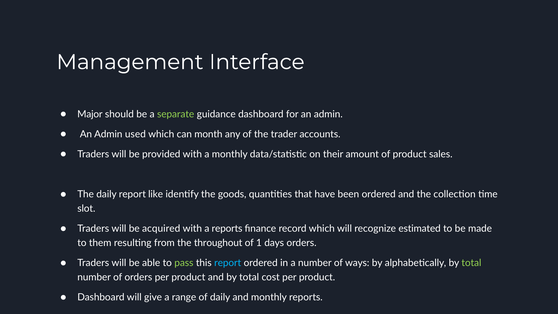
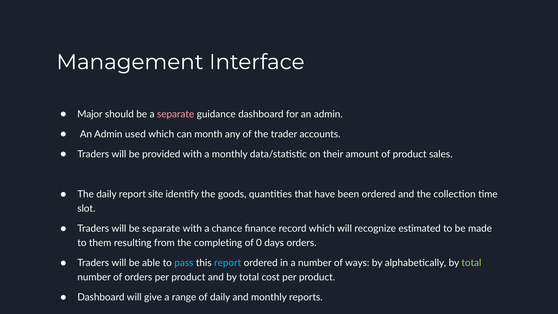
separate colour: light green -> pink (176, 114)
like: like -> site (156, 194)
be acquired: acquired -> separate (161, 229)
a reports: reports -> chance (227, 229)
throughout: throughout -> completing (218, 243)
1: 1 -> 0 (259, 243)
pass colour: light green -> light blue (184, 263)
